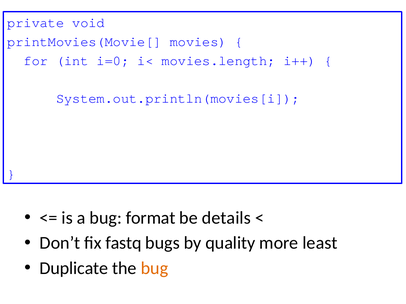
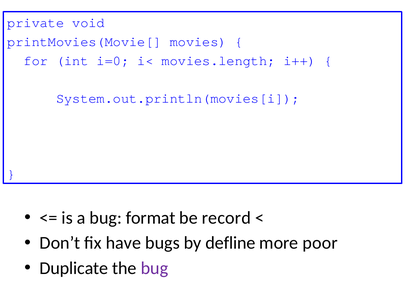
details: details -> record (226, 218)
fastq: fastq -> have (123, 243)
quality: quality -> defline (230, 243)
least: least -> poor (320, 243)
bug colour: orange -> purple (154, 269)
